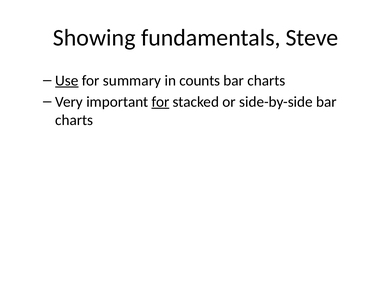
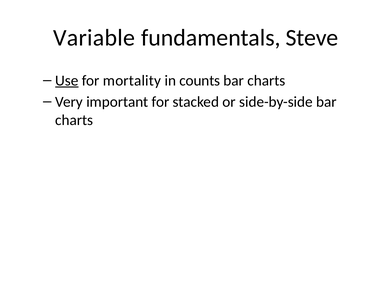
Showing: Showing -> Variable (94, 38)
summary: summary -> mortality (132, 81)
for underline: present -> none (160, 102)
